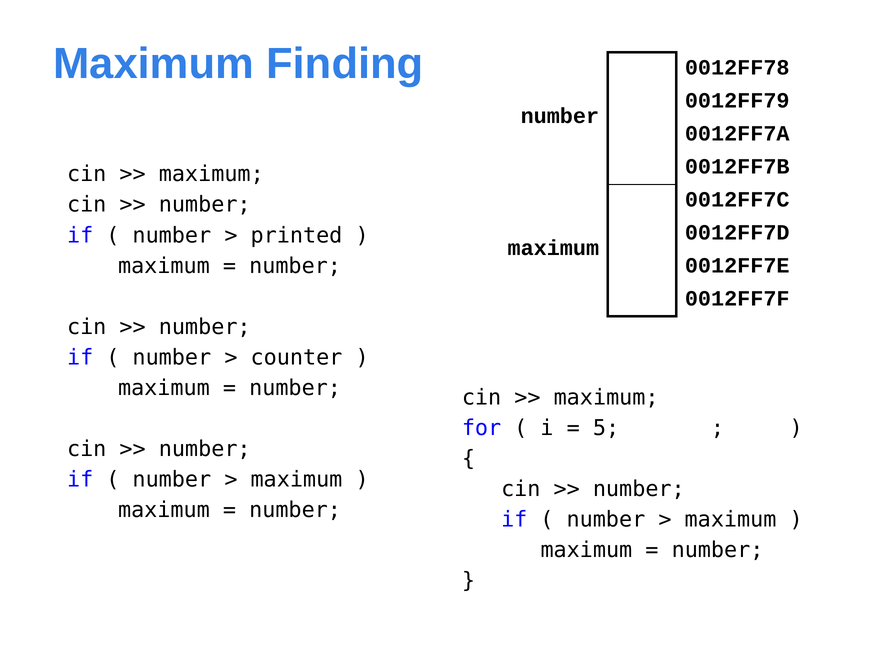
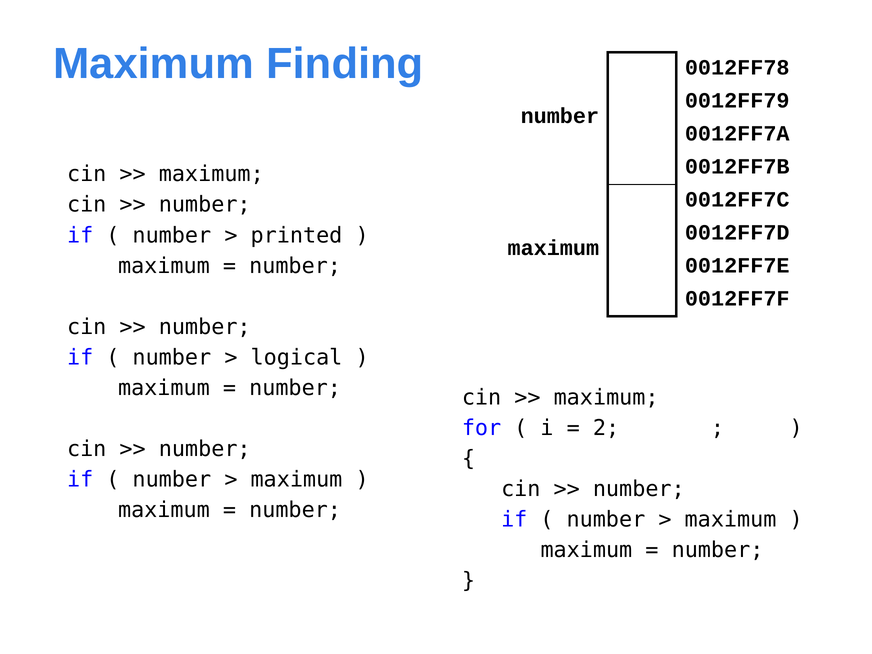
counter: counter -> logical (296, 357)
5: 5 -> 2 (606, 428)
